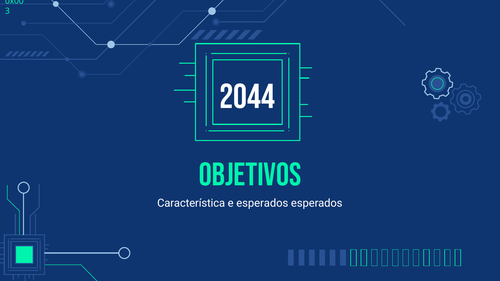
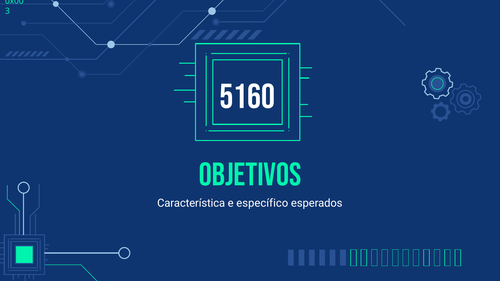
2044: 2044 -> 5160 (247, 97)
e esperados: esperados -> específico (262, 203)
